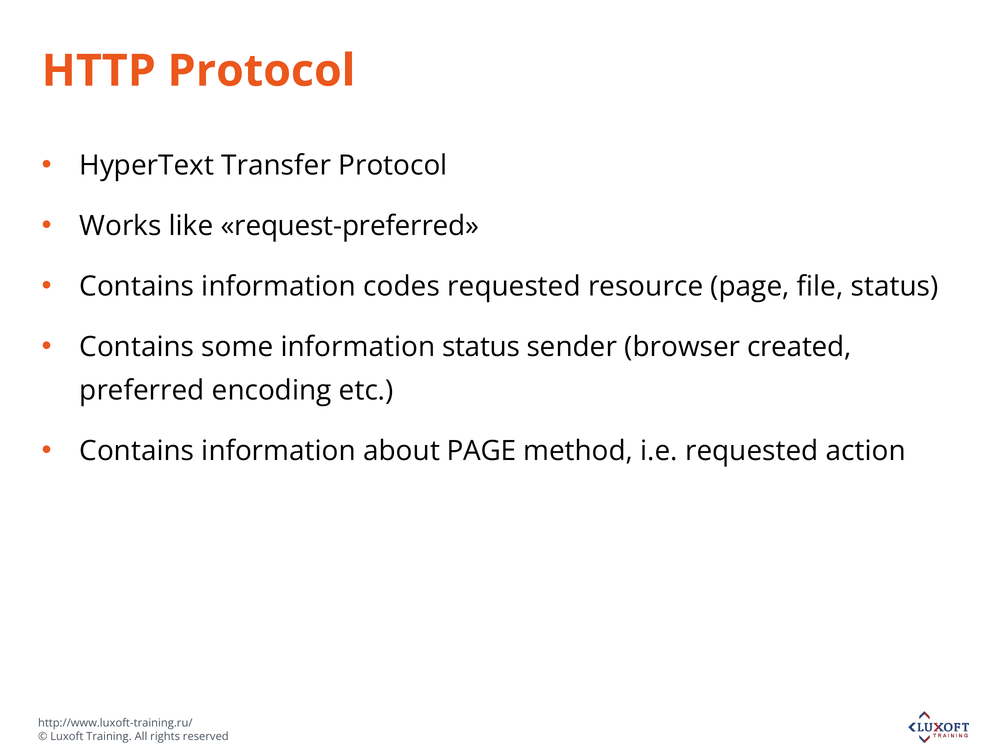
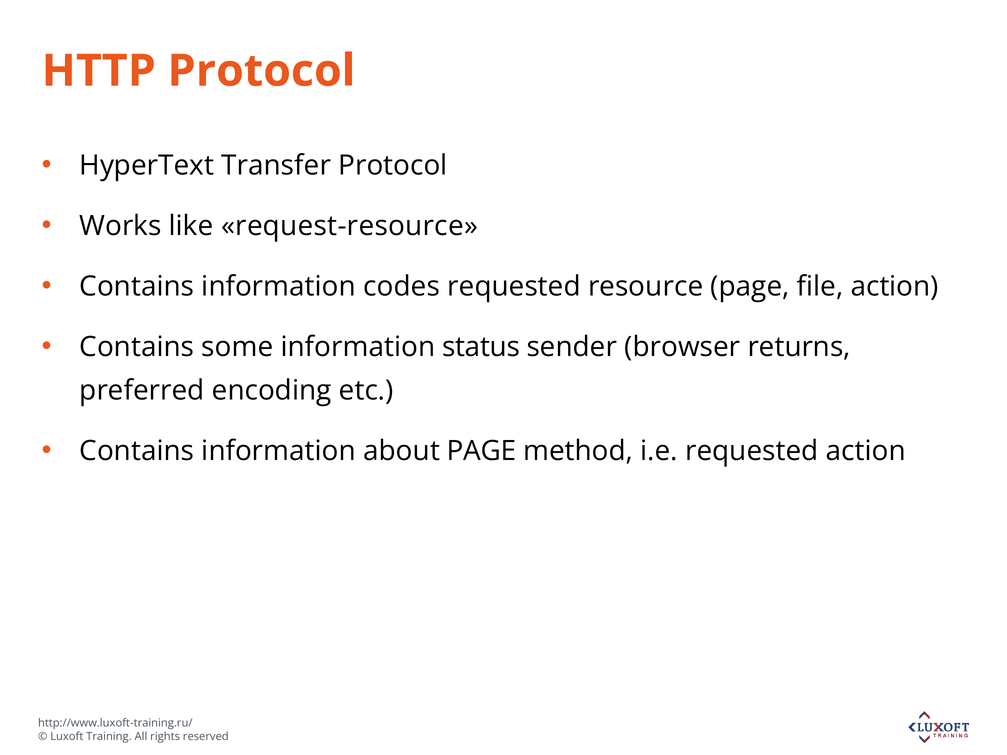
request-preferred: request-preferred -> request-resource (350, 226)
file status: status -> action (895, 287)
created: created -> returns (799, 347)
